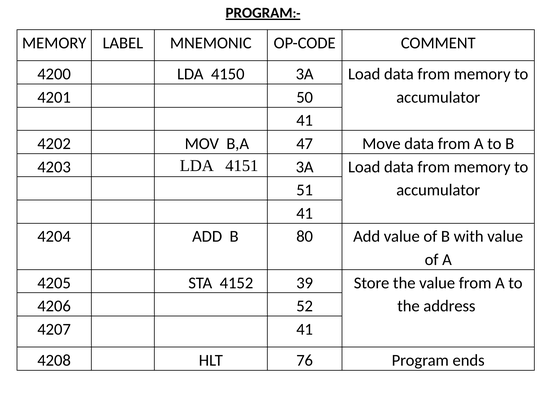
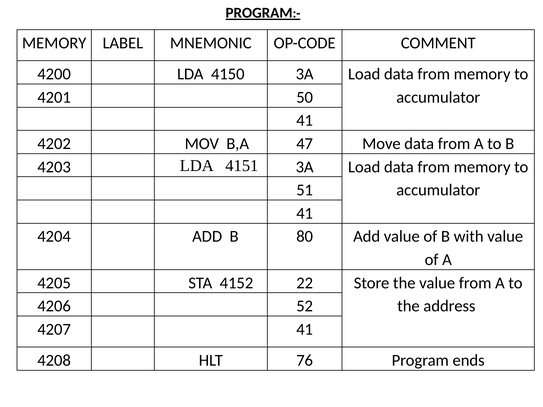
39: 39 -> 22 (305, 283)
